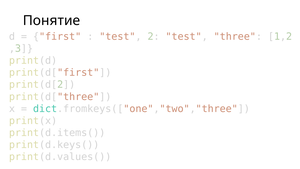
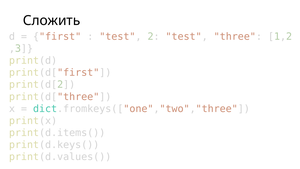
Понятие: Понятие -> Сложить (52, 21)
